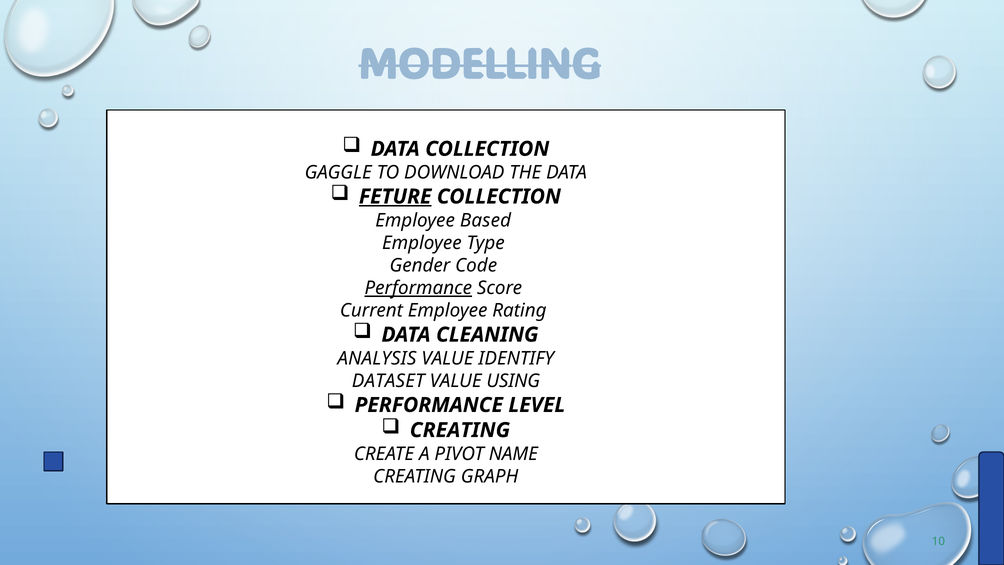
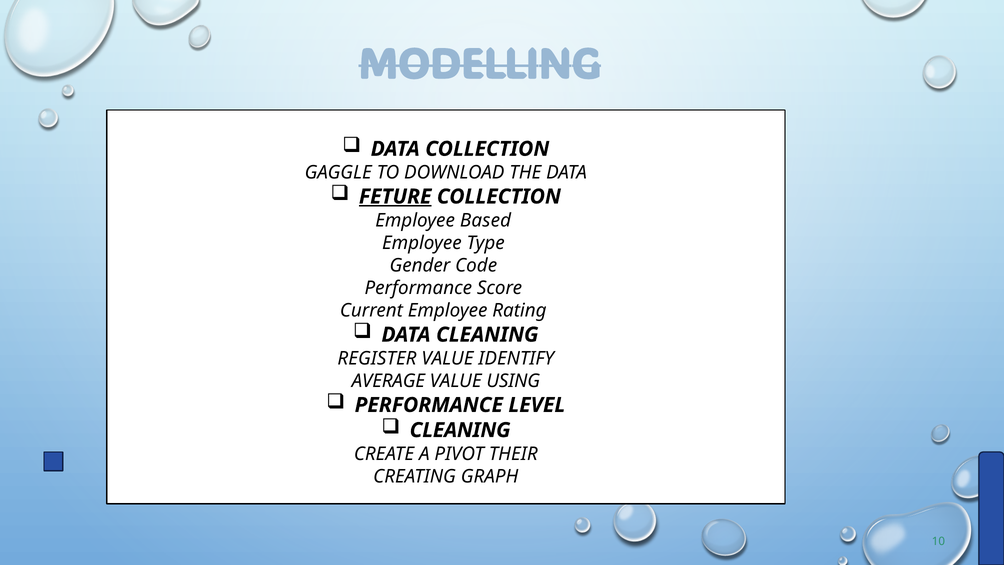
Performance underline: present -> none (418, 288)
ANALYSIS: ANALYSIS -> REGISTER (377, 358)
DATASET: DATASET -> AVERAGE (388, 381)
CREATING: CREATING -> CLEANING (460, 430)
NAME: NAME -> THEIR (513, 454)
